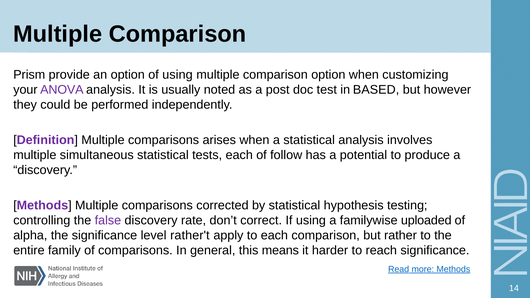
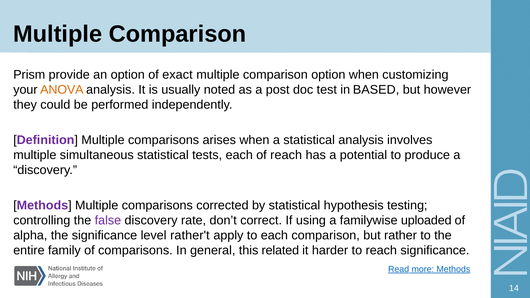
of using: using -> exact (177, 75)
ANOVA colour: purple -> orange (62, 90)
of follow: follow -> reach (286, 155)
means: means -> related (280, 251)
